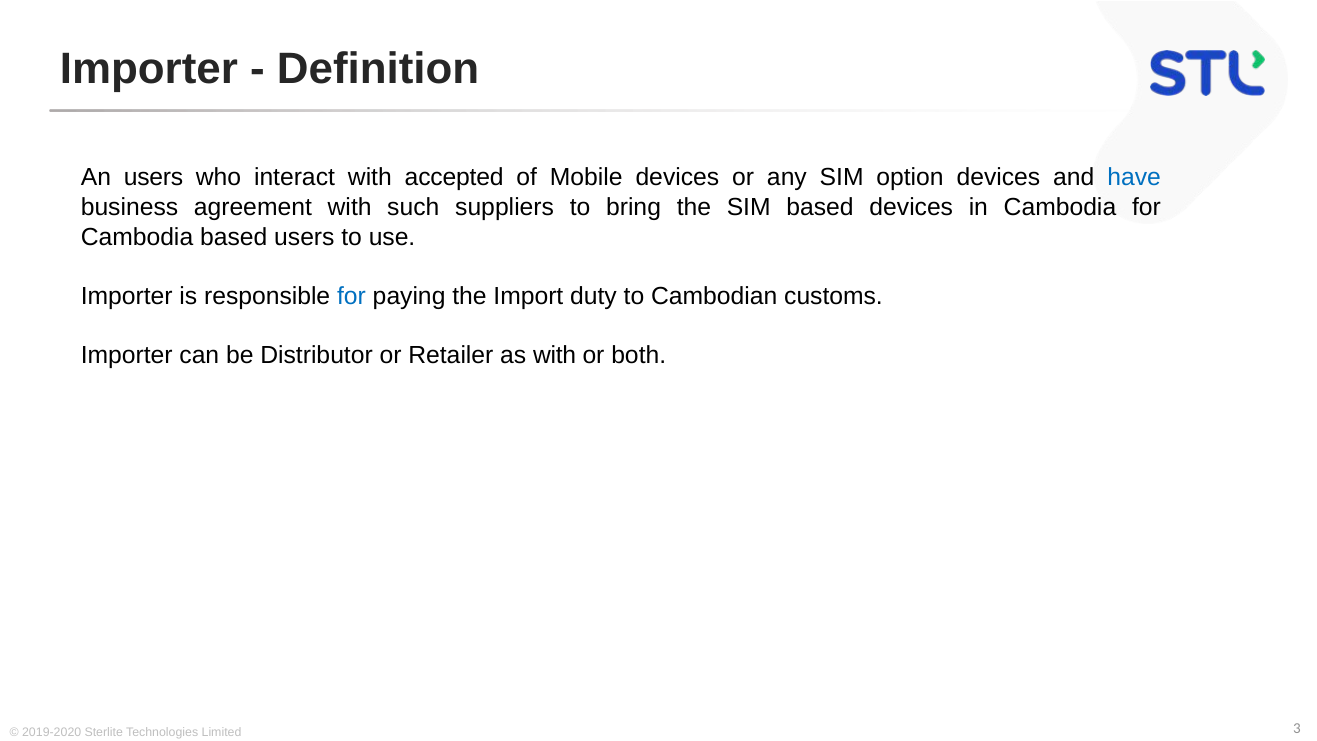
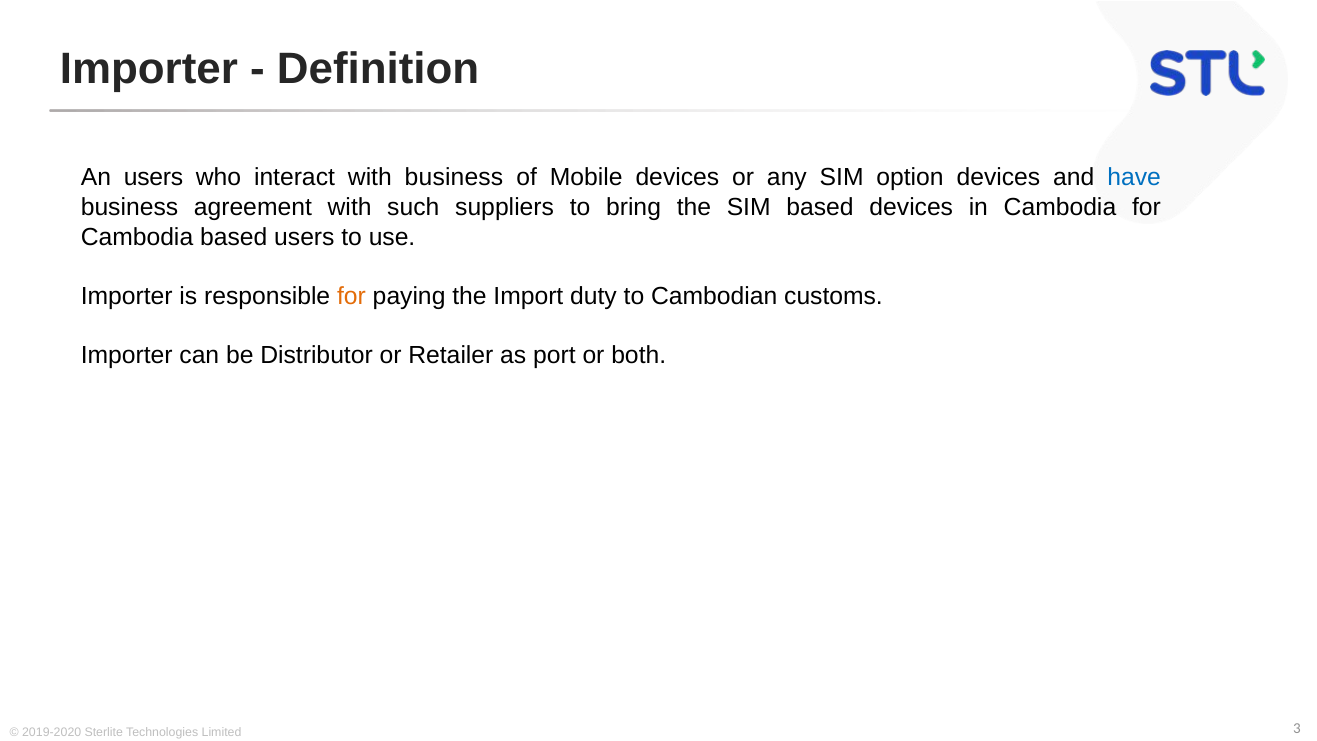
with accepted: accepted -> business (454, 178)
for colour: blue -> orange (352, 296)
as with: with -> port (554, 355)
